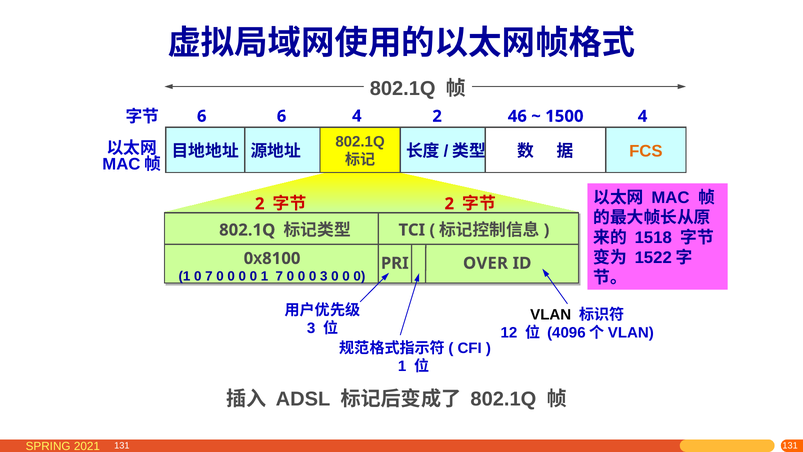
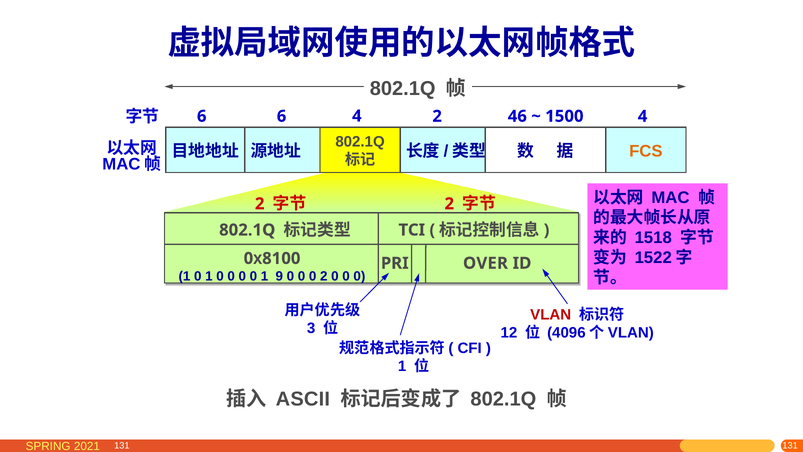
1 0 7: 7 -> 1 (209, 276)
1 7: 7 -> 9 (279, 276)
0 3: 3 -> 2 (324, 276)
VLAN colour: black -> red (551, 315)
ADSL: ADSL -> ASCII (303, 399)
